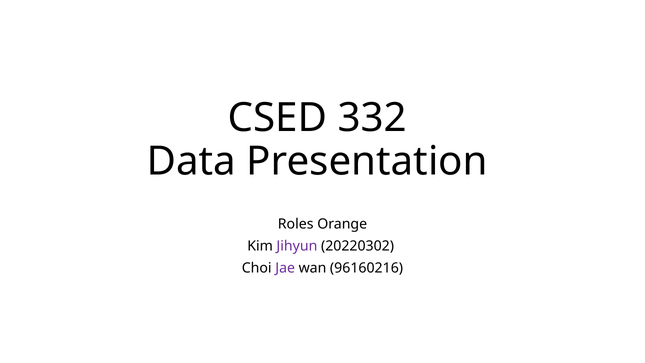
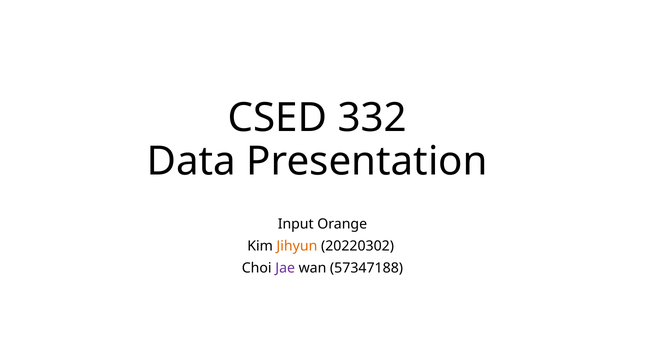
Roles: Roles -> Input (296, 224)
Jihyun colour: purple -> orange (297, 246)
96160216: 96160216 -> 57347188 (367, 268)
